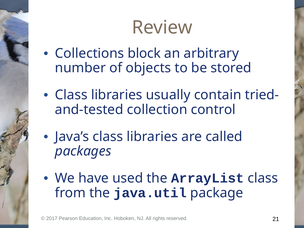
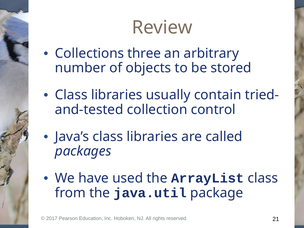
block: block -> three (144, 53)
